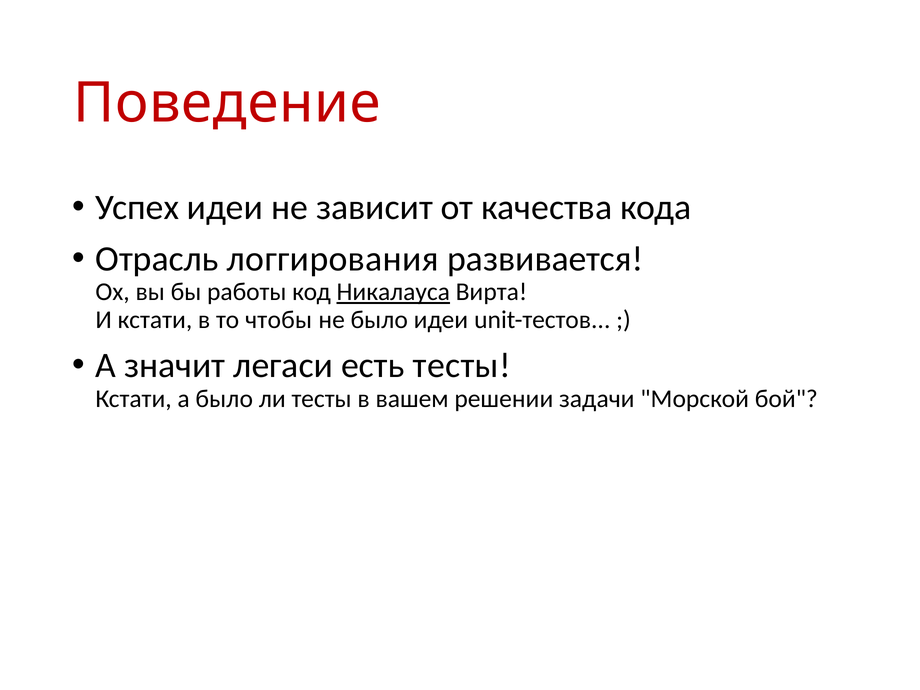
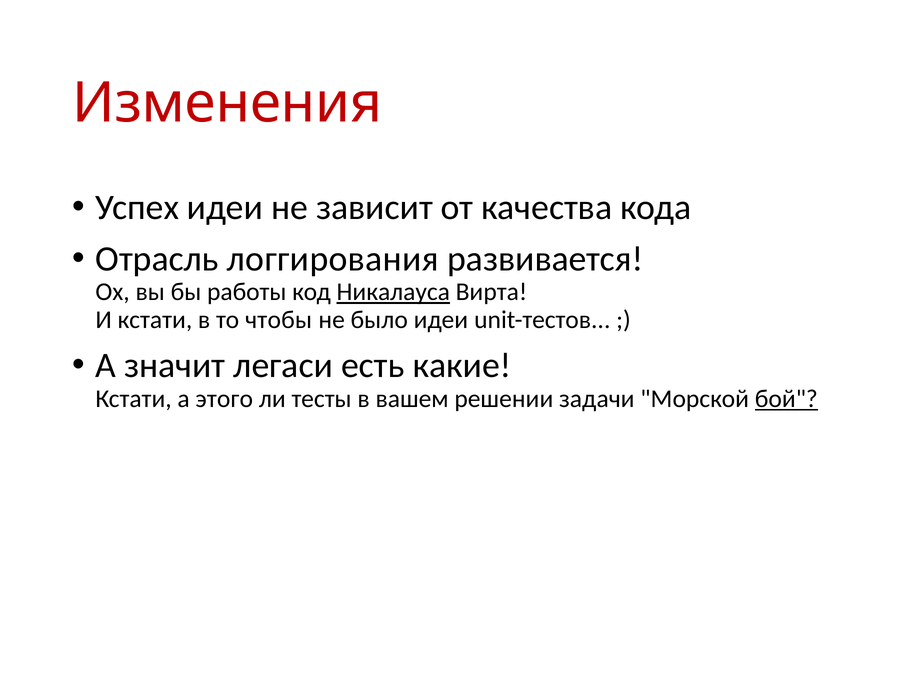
Поведение: Поведение -> Изменения (227, 103)
есть тесты: тесты -> какие (462, 365)
а было: было -> этого (224, 399)
бой underline: none -> present (786, 399)
